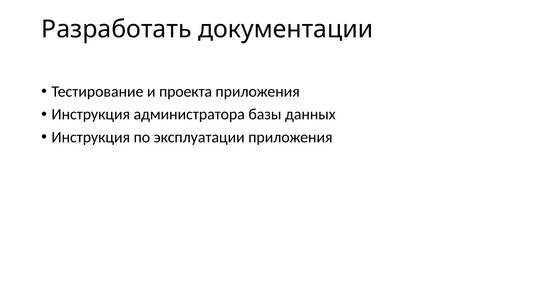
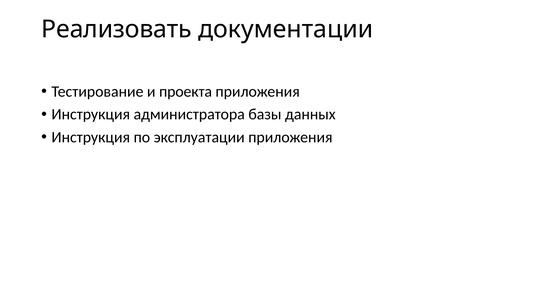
Разработать: Разработать -> Реализовать (117, 29)
